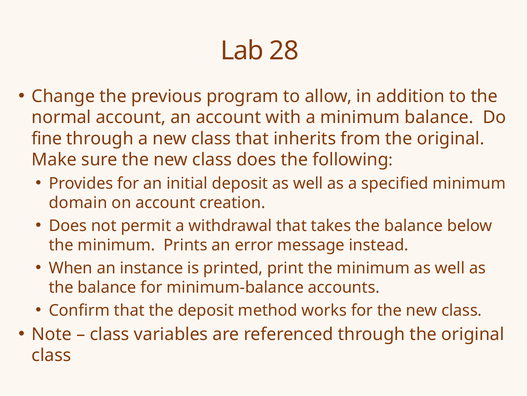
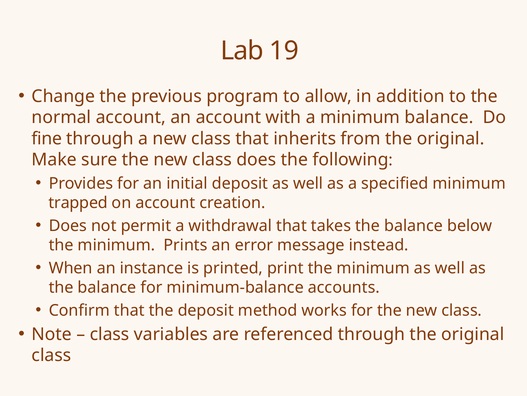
28: 28 -> 19 (284, 51)
domain: domain -> trapped (78, 202)
